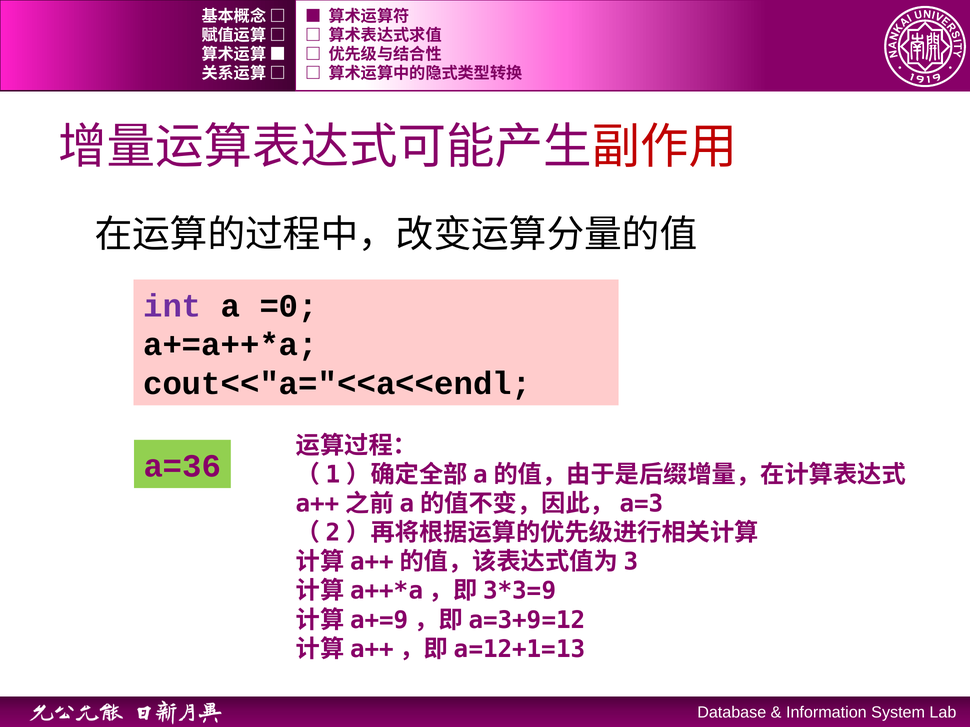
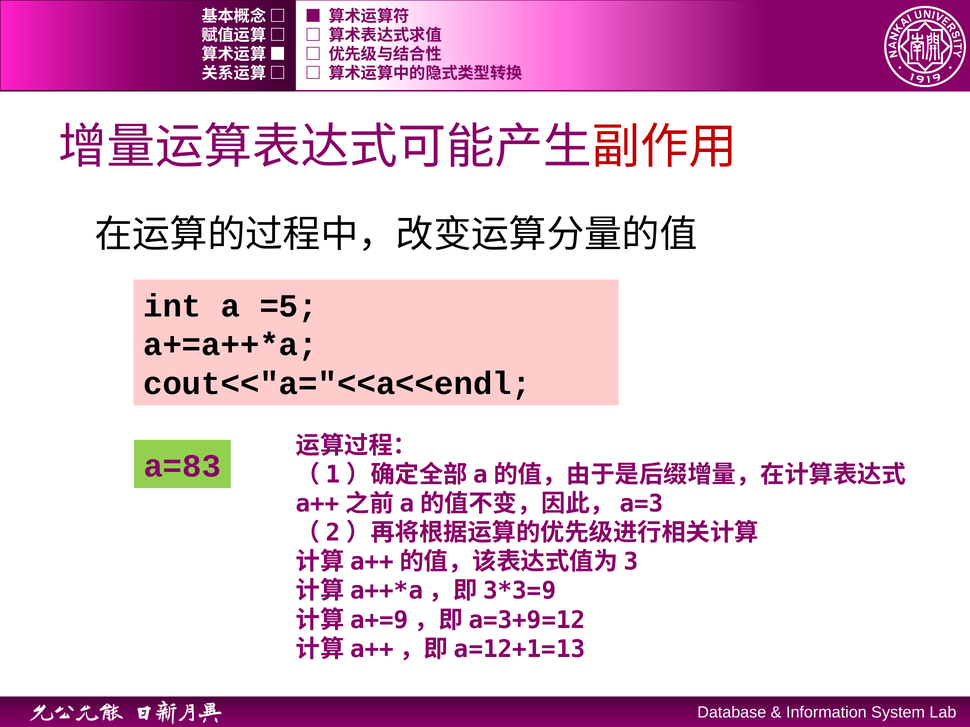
int colour: purple -> black (172, 306)
=0: =0 -> =5 (289, 306)
a=36: a=36 -> a=83 (182, 467)
